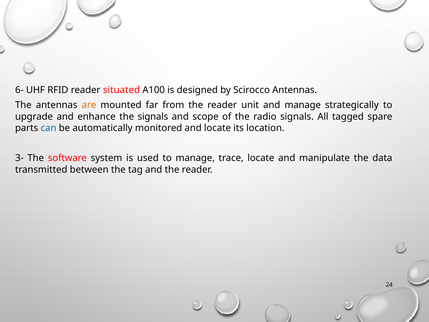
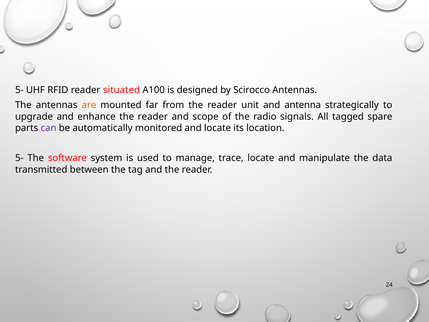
6-: 6- -> 5- (19, 90)
and manage: manage -> antenna (303, 105)
enhance the signals: signals -> reader (153, 117)
can colour: blue -> purple (48, 128)
3-: 3- -> 5- (19, 158)
